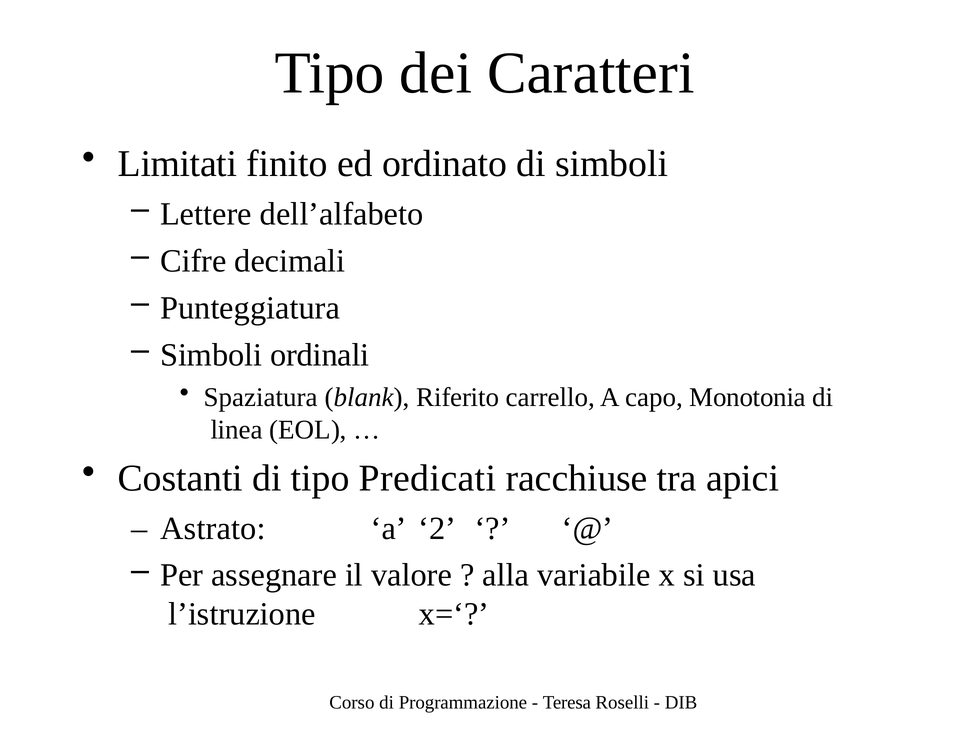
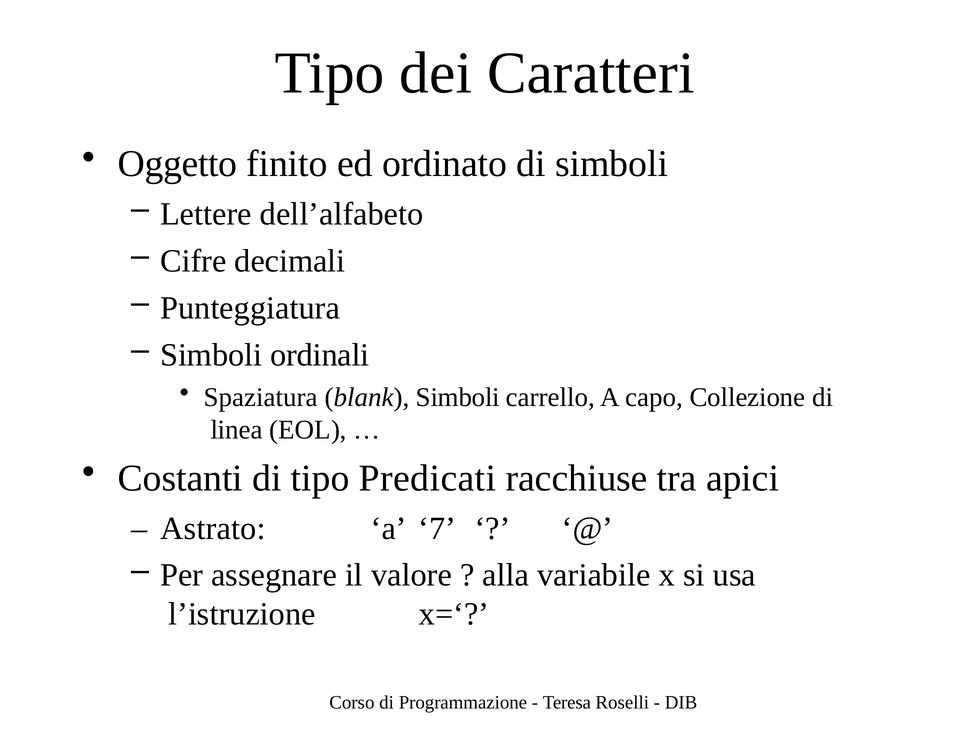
Limitati: Limitati -> Oggetto (177, 164)
blank Riferito: Riferito -> Simboli (458, 397)
Monotonia: Monotonia -> Collezione (747, 397)
2: 2 -> 7 (437, 528)
